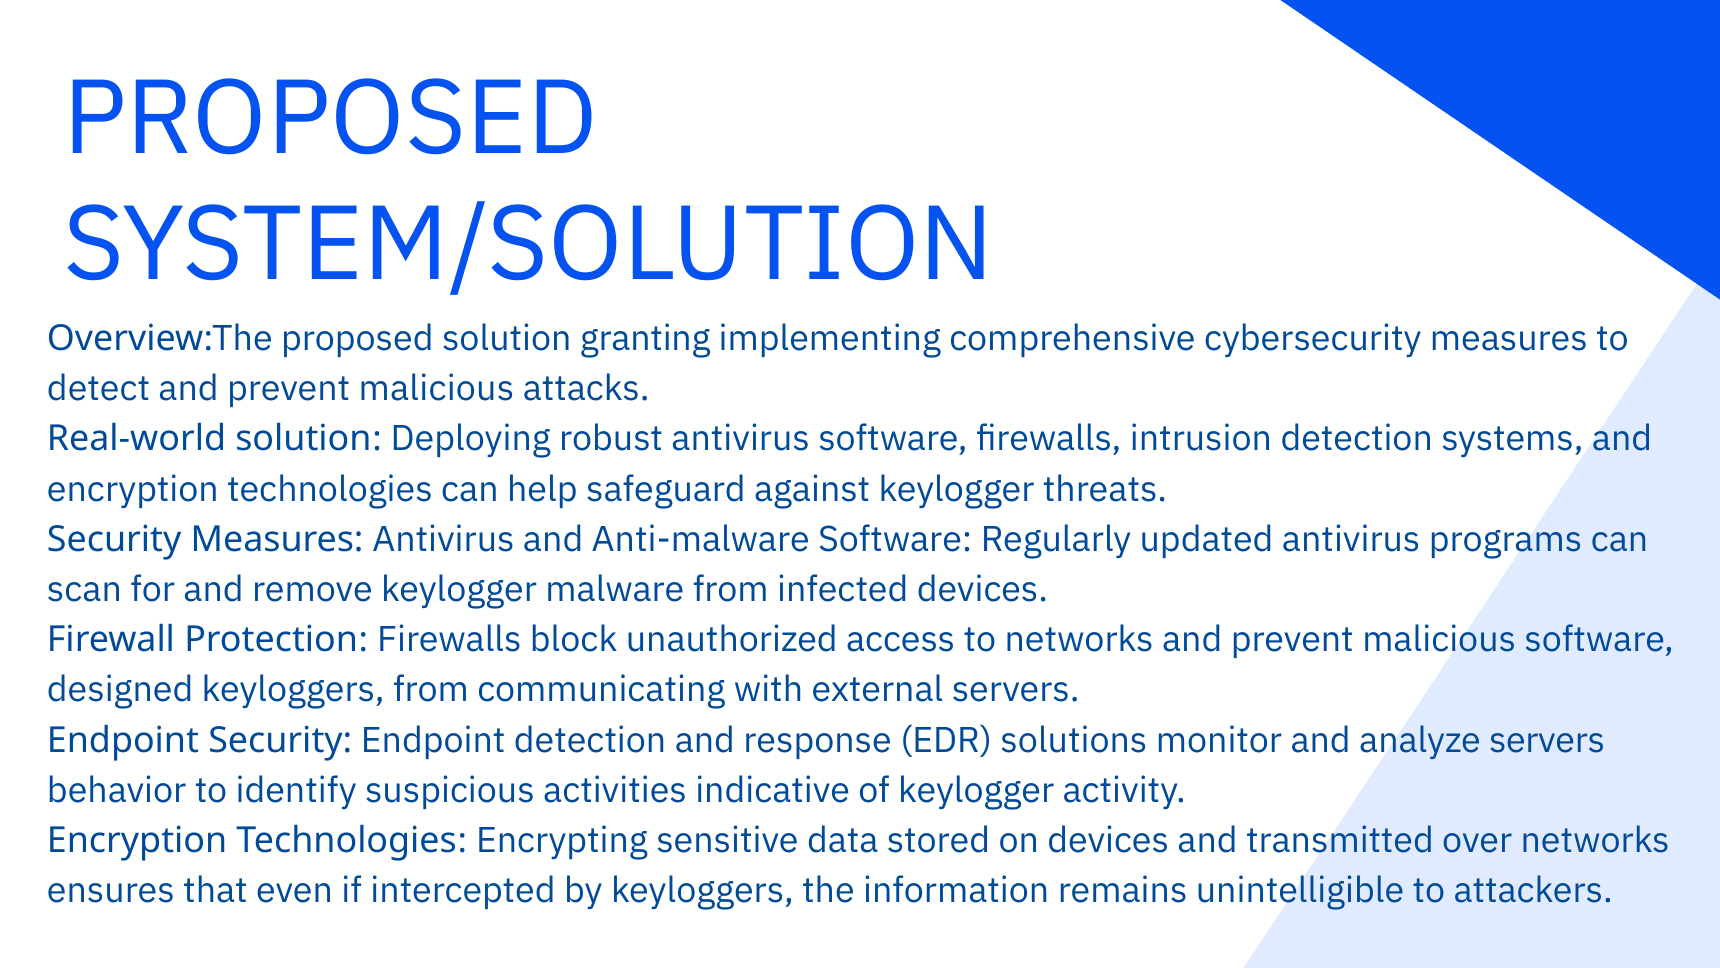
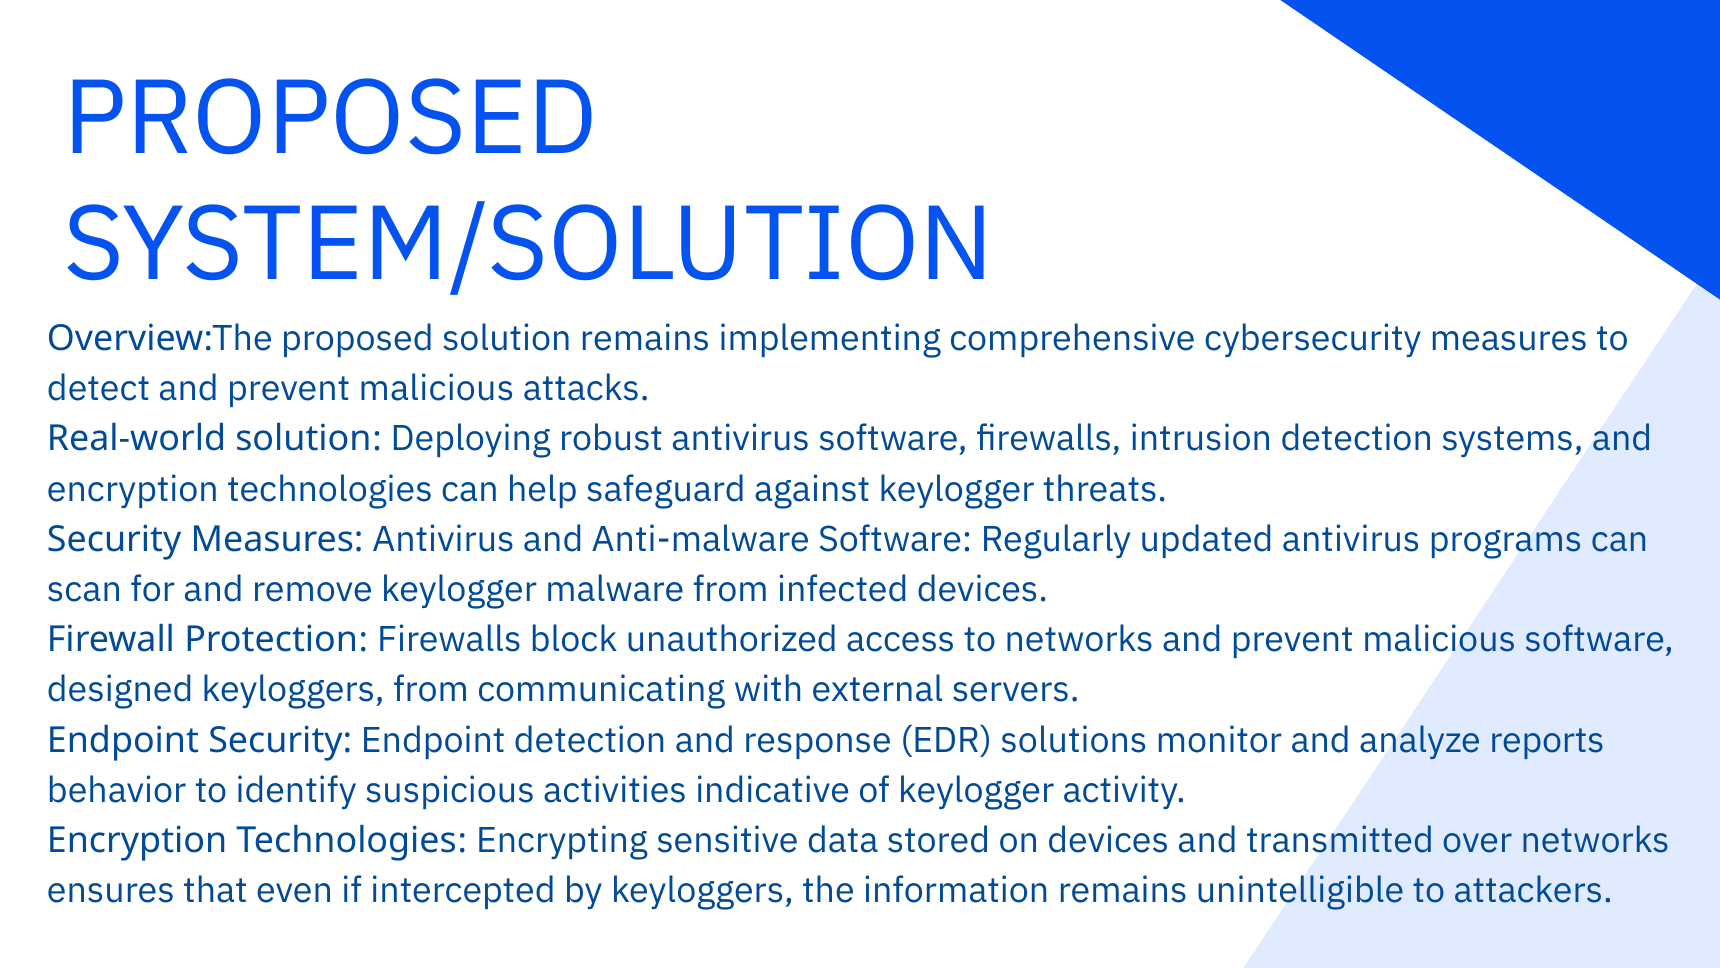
solution granting: granting -> remains (645, 338)
analyze servers: servers -> reports (1547, 740)
